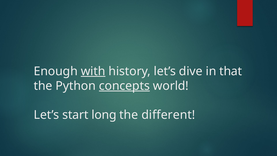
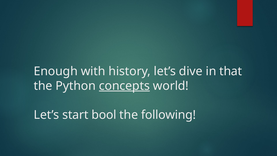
with underline: present -> none (93, 71)
long: long -> bool (104, 115)
different: different -> following (168, 115)
